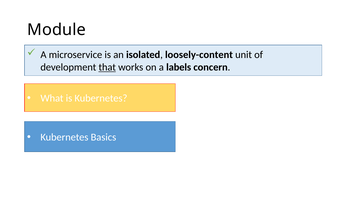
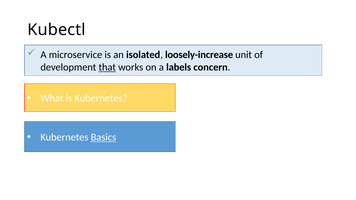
Module: Module -> Kubectl (56, 30)
loosely-content: loosely-content -> loosely-increase (199, 55)
Basics underline: none -> present (103, 137)
